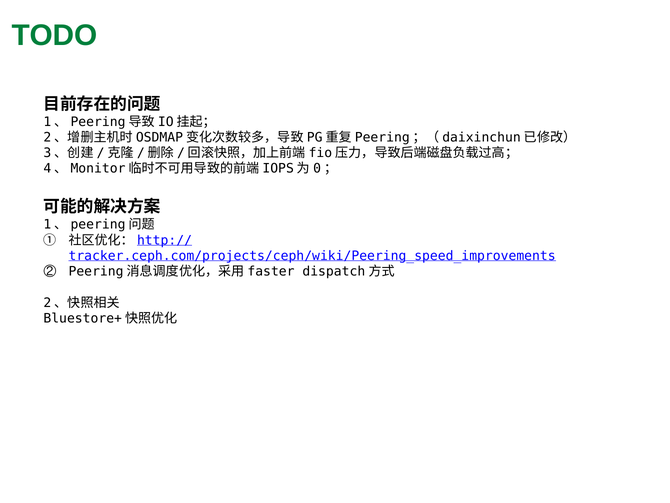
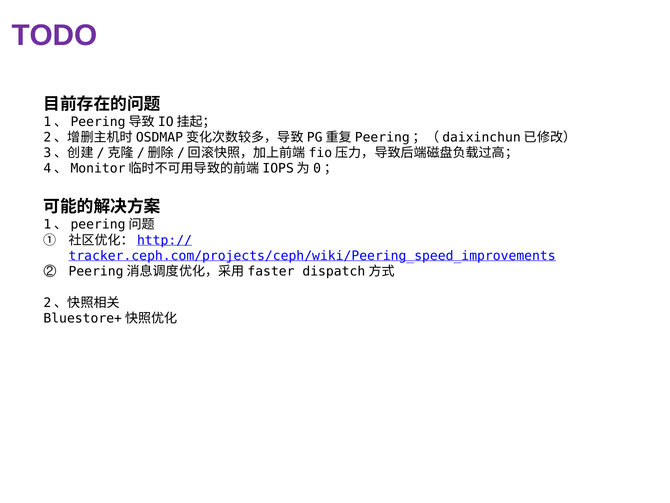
TODO colour: green -> purple (55, 36)
